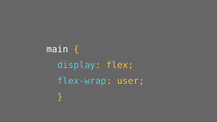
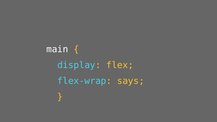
user: user -> says (131, 81)
